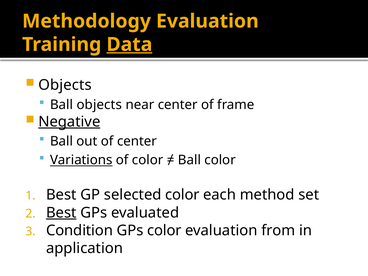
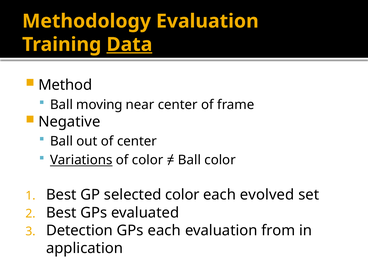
Objects: Objects -> Method (65, 85)
Ball objects: objects -> moving (99, 105)
Negative underline: present -> none (69, 122)
method: method -> evolved (267, 195)
Best underline: present -> none (61, 213)
Condition: Condition -> Detection (79, 230)
GPs color: color -> each (164, 230)
